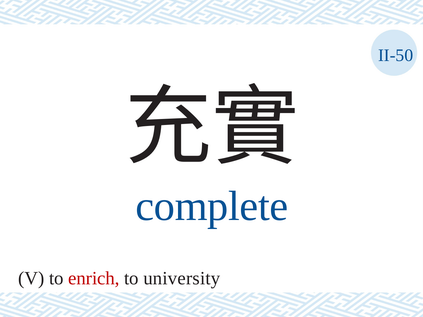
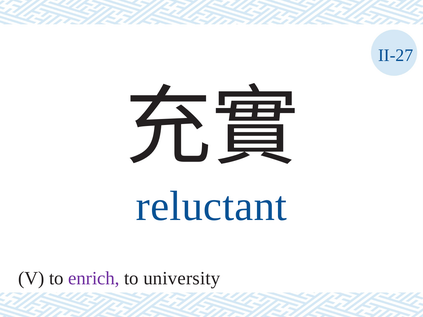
II-50: II-50 -> II-27 (396, 55)
complete: complete -> reluctant (211, 206)
enrich colour: red -> purple (94, 278)
